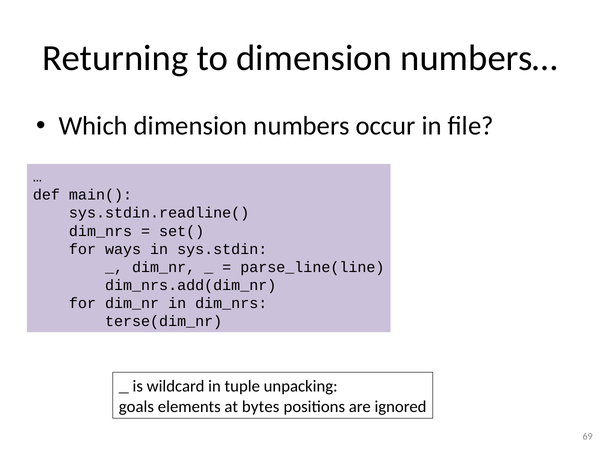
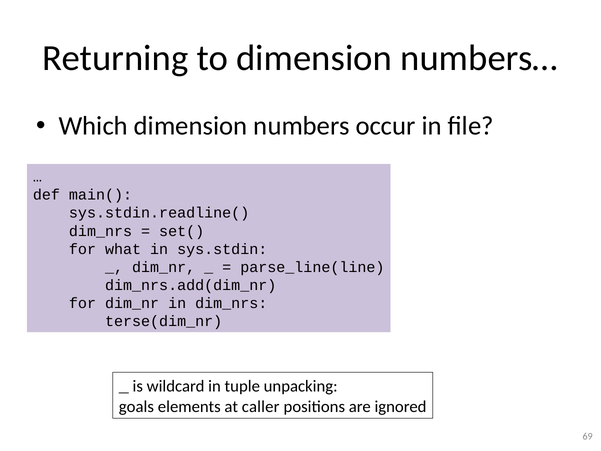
ways: ways -> what (123, 249)
bytes: bytes -> caller (261, 406)
